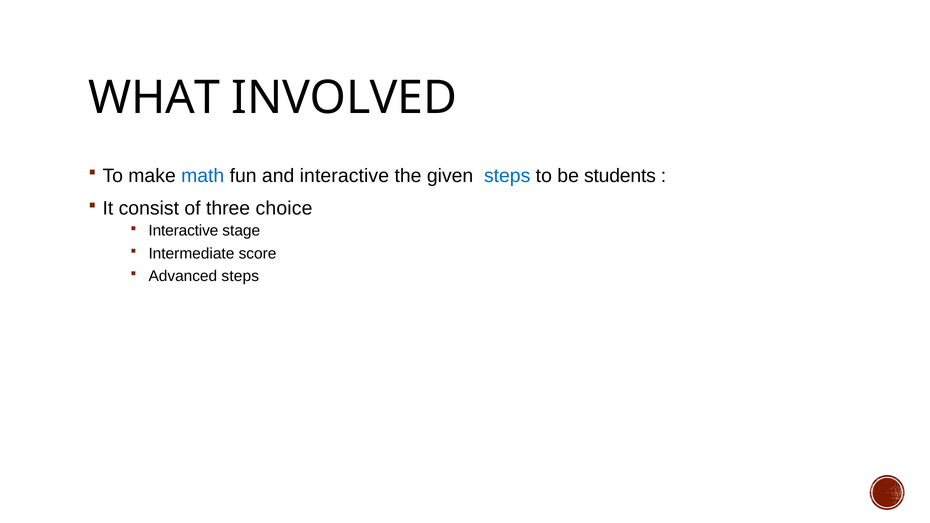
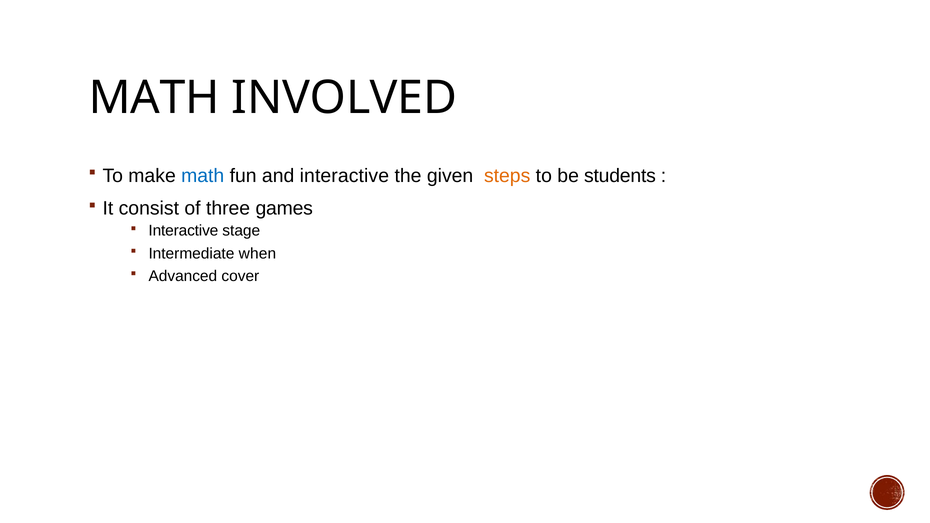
WHAT: WHAT -> MATH (154, 98)
steps colour: blue -> orange (507, 176)
choice: choice -> games (284, 208)
score: score -> when (257, 253)
Advanced steps: steps -> cover (240, 276)
